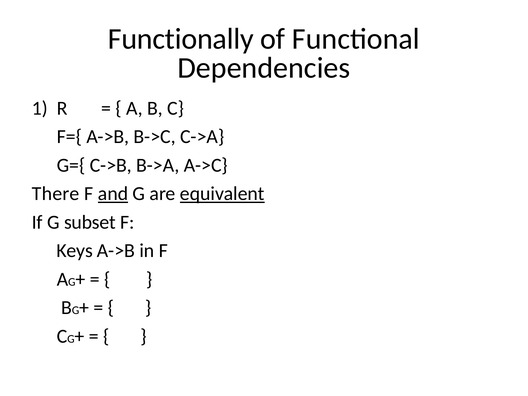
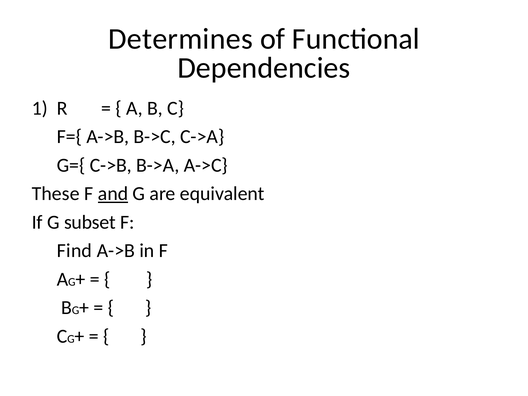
Functionally: Functionally -> Determines (180, 39)
There: There -> These (56, 194)
equivalent underline: present -> none (222, 194)
Keys: Keys -> Find (74, 251)
